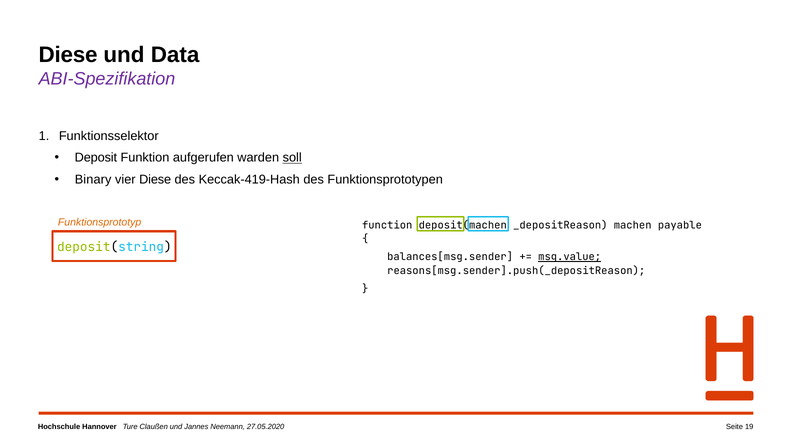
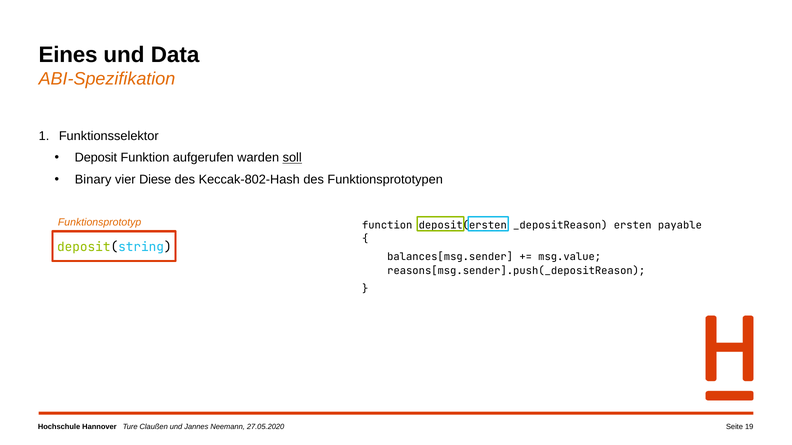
Diese: Diese -> Eines (68, 55)
ABI-Spezifikation colour: purple -> orange (107, 79)
Keccak-419-Hash: Keccak-419-Hash -> Keccak-802-Hash (249, 180)
deposit(machen: deposit(machen -> deposit(ersten (463, 225)
machen: machen -> ersten (633, 225)
msg.value underline: present -> none (570, 257)
